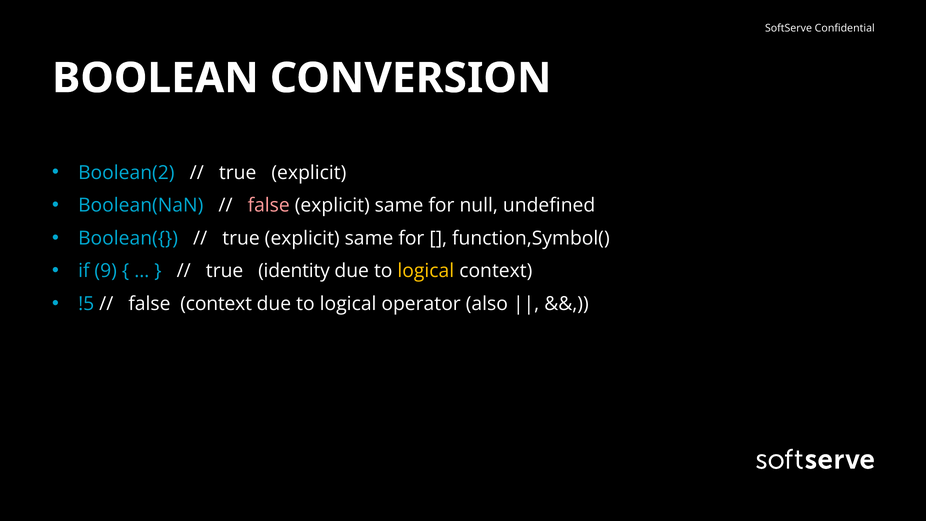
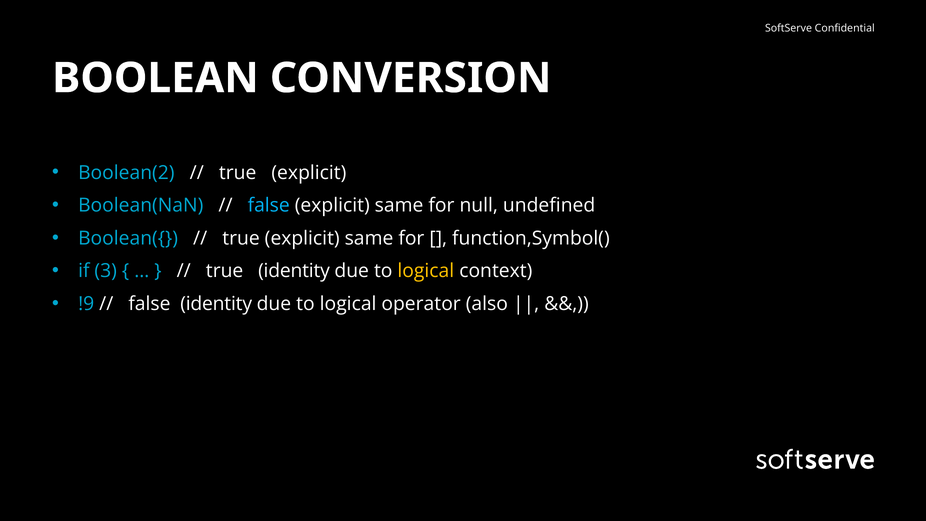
false colour: pink -> light blue (269, 205)
9: 9 -> 3 (106, 271)
!5: !5 -> !9 (86, 304)
false context: context -> identity (216, 304)
